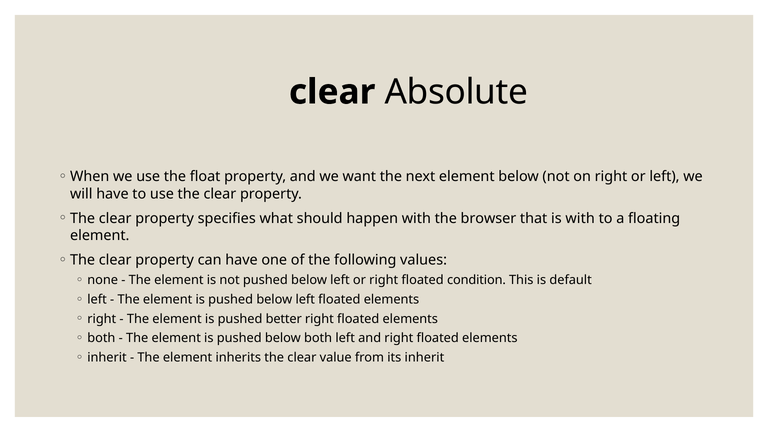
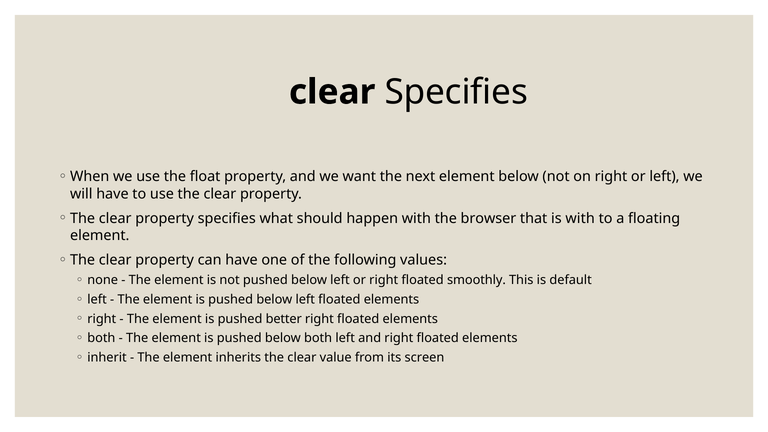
clear Absolute: Absolute -> Specifies (456, 92)
condition: condition -> smoothly (476, 280)
its inherit: inherit -> screen (424, 357)
